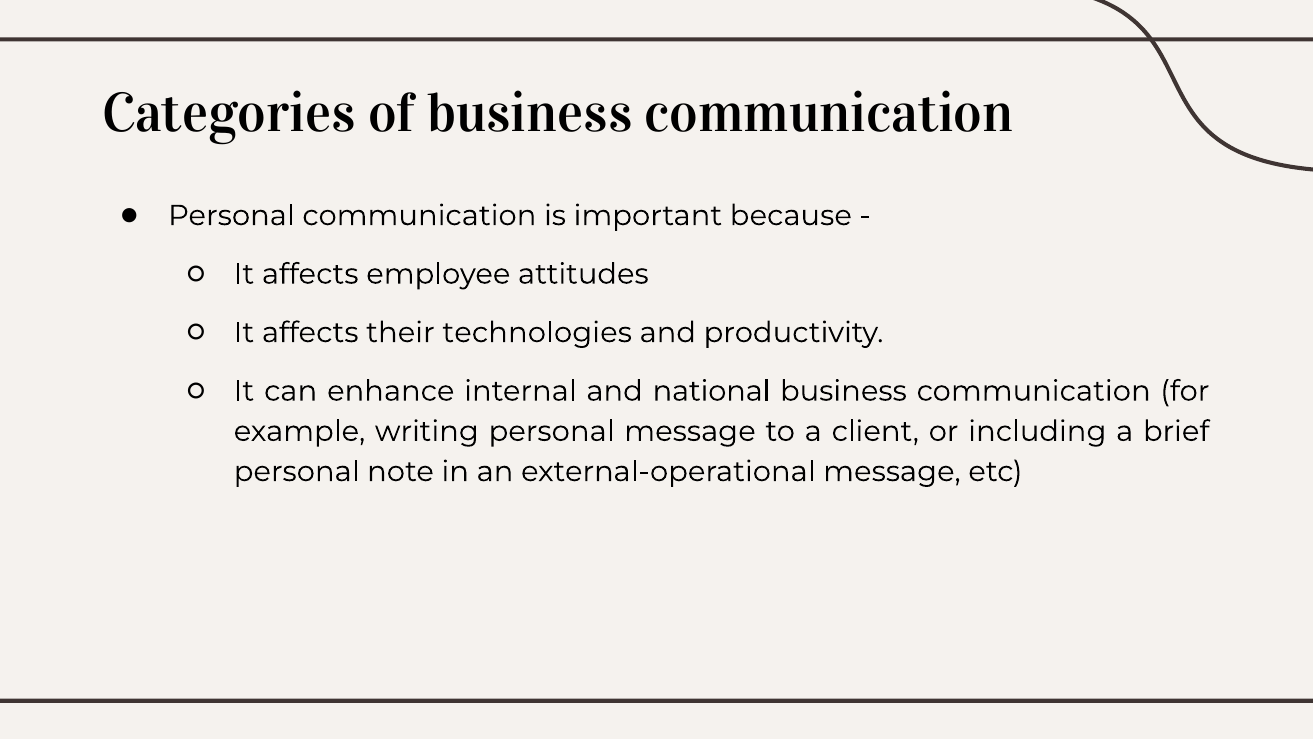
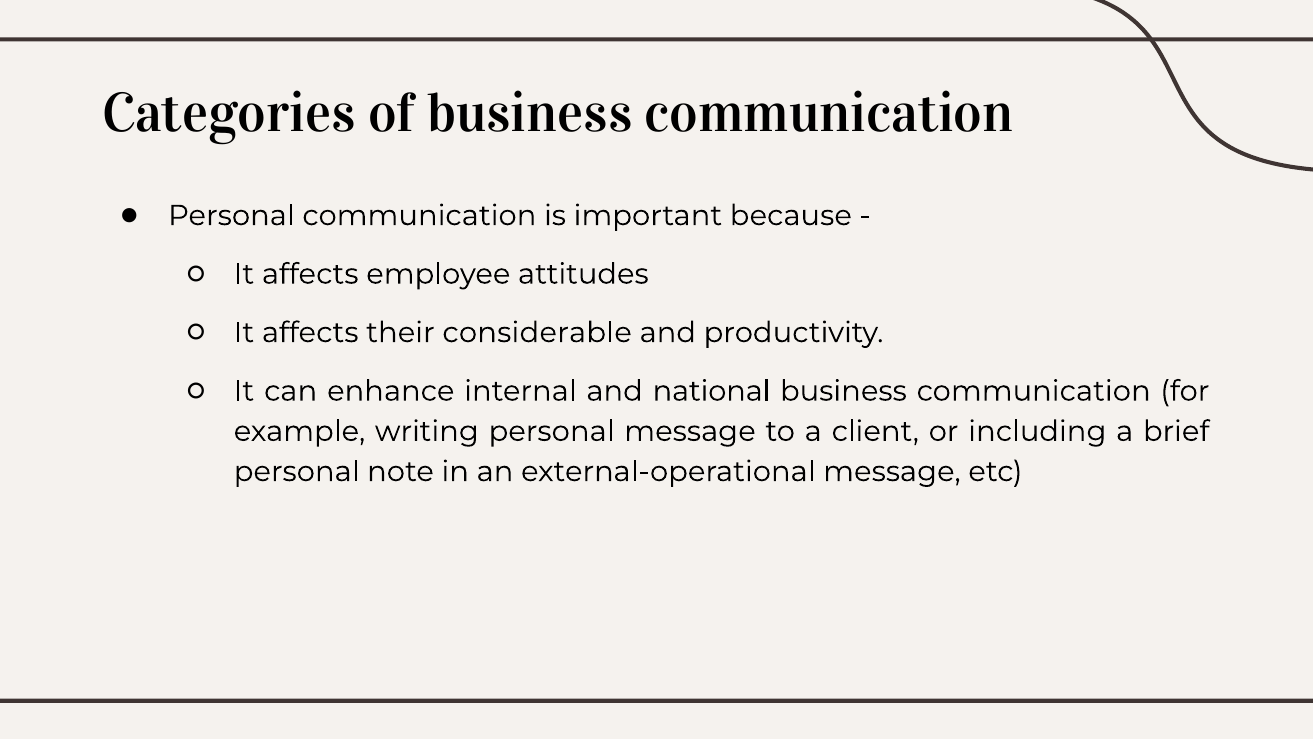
technologies: technologies -> considerable (537, 332)
